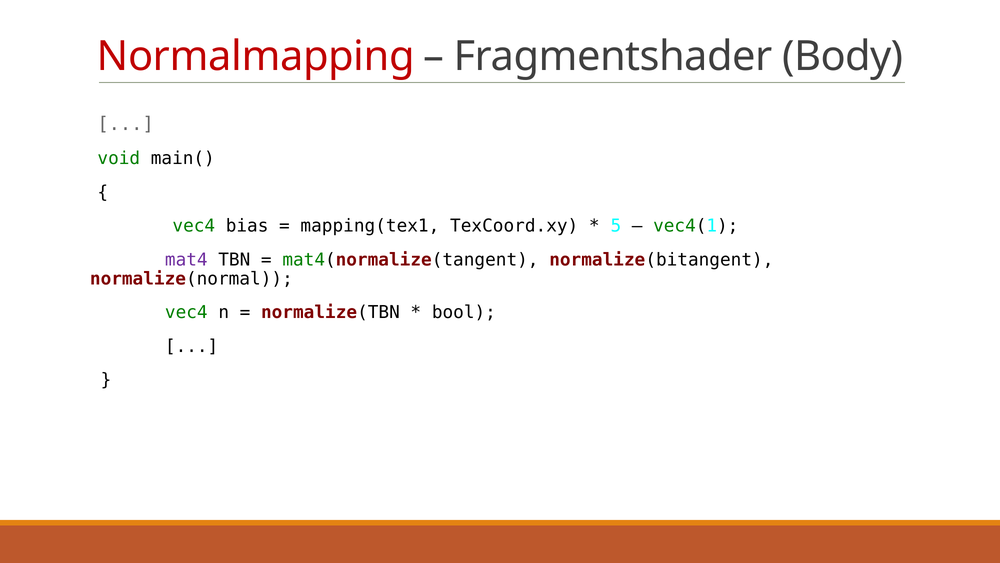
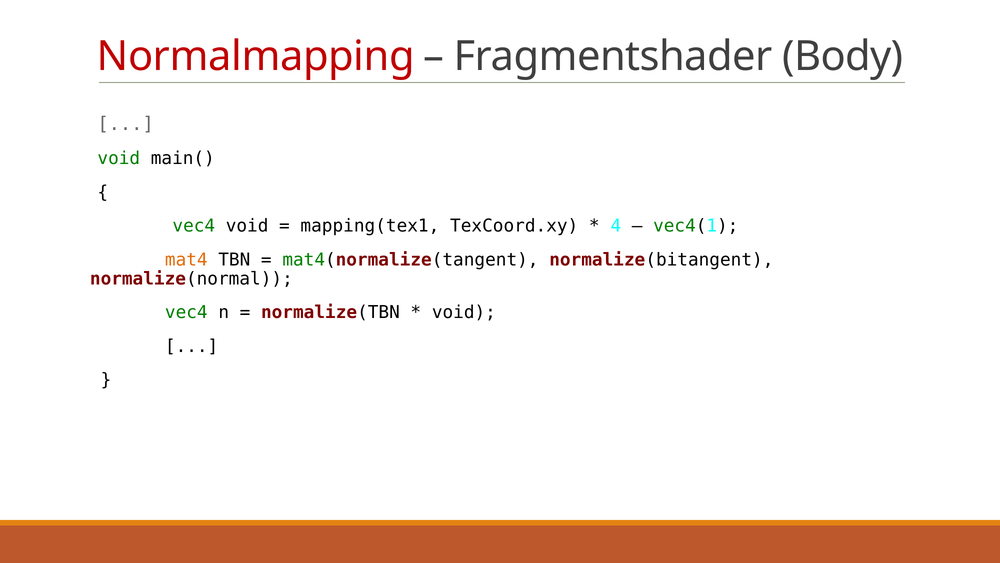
vec4 bias: bias -> void (247, 226)
5: 5 -> 4 (616, 226)
mat4 colour: purple -> orange (186, 259)
bool: bool -> void (464, 312)
